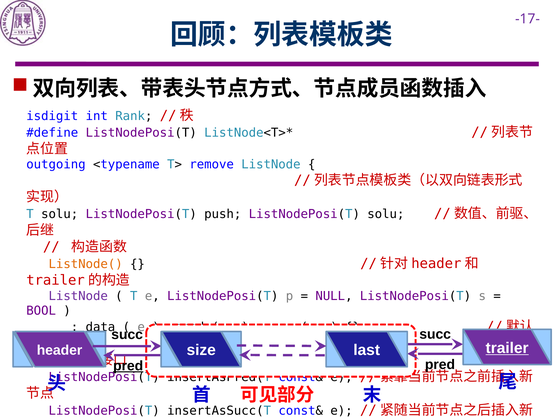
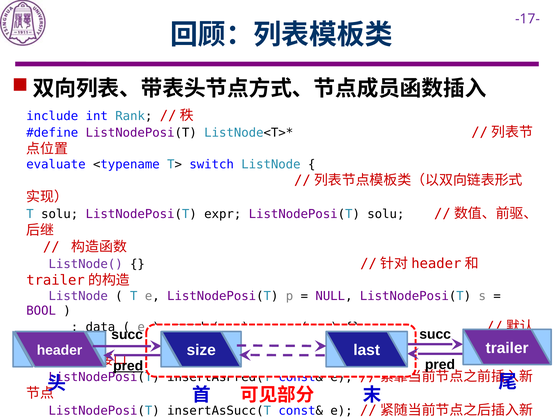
isdigit: isdigit -> include (52, 116)
outgoing: outgoing -> evaluate (56, 164)
remove: remove -> switch (212, 164)
push: push -> expr (223, 214)
ListNode( colour: orange -> purple (86, 264)
trailer underline: present -> none (507, 348)
